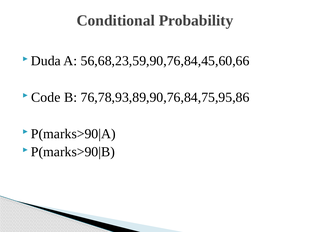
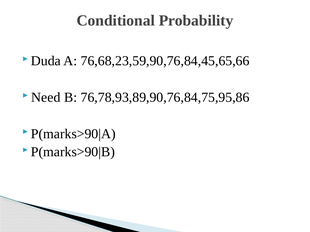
56,68,23,59,90,76,84,45,60,66: 56,68,23,59,90,76,84,45,60,66 -> 76,68,23,59,90,76,84,45,65,66 (165, 61)
Code: Code -> Need (46, 97)
